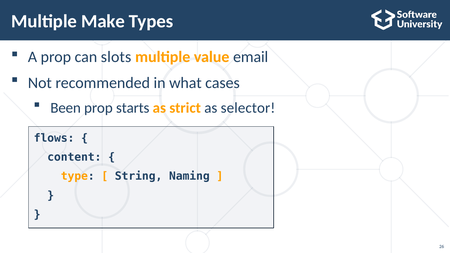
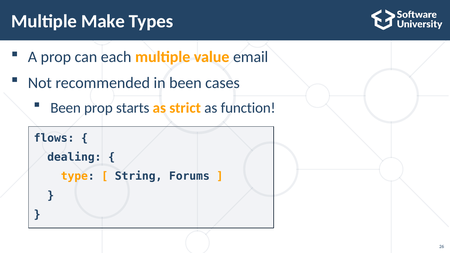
slots: slots -> each (116, 57)
in what: what -> been (185, 83)
selector: selector -> function (248, 108)
content: content -> dealing (74, 157)
Naming: Naming -> Forums (189, 176)
